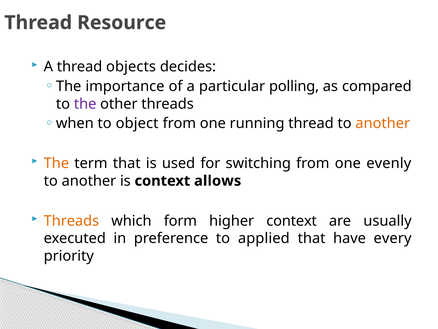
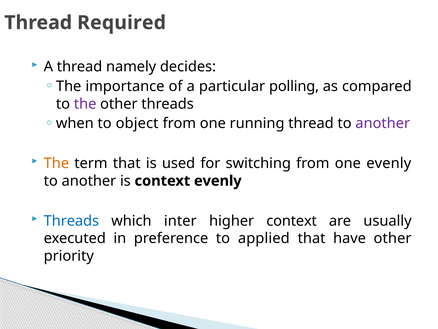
Resource: Resource -> Required (122, 23)
objects: objects -> namely (131, 67)
another colour: orange -> purple (383, 123)
context allows: allows -> evenly (218, 181)
Threads colour: orange -> blue (71, 221)
form: form -> inter (180, 221)
have every: every -> other (393, 238)
